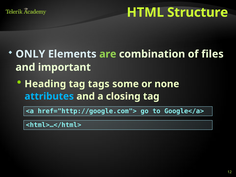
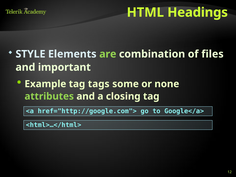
Structure: Structure -> Headings (198, 12)
ONLY: ONLY -> STYLE (30, 54)
Heading: Heading -> Example (45, 84)
attributes colour: light blue -> light green (49, 96)
